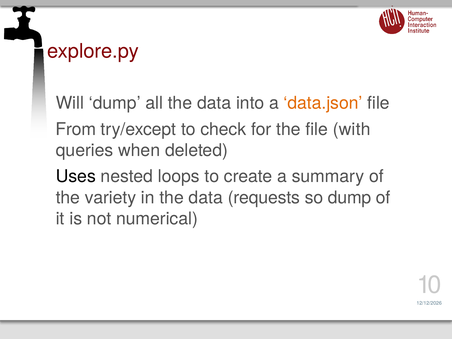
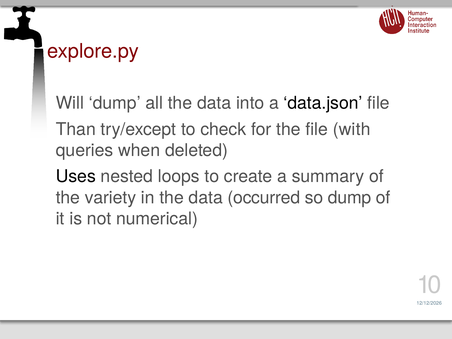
data.json colour: orange -> black (323, 103)
From: From -> Than (76, 129)
requests: requests -> occurred (264, 198)
